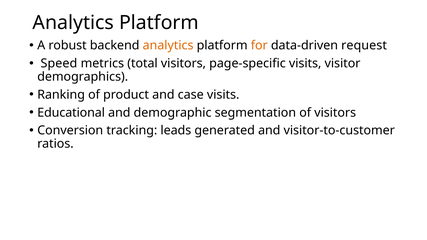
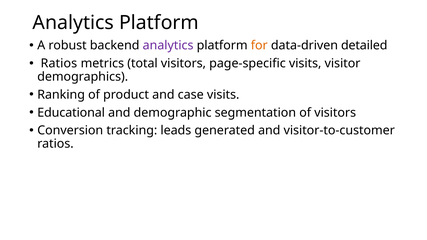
analytics colour: orange -> purple (168, 46)
request: request -> detailed (364, 46)
Speed: Speed -> Ratios (59, 63)
